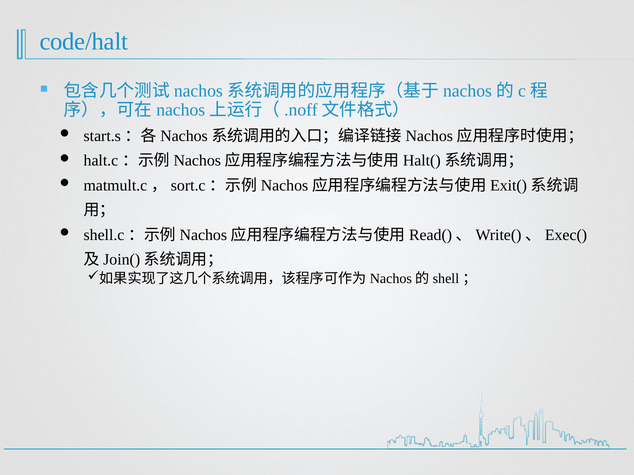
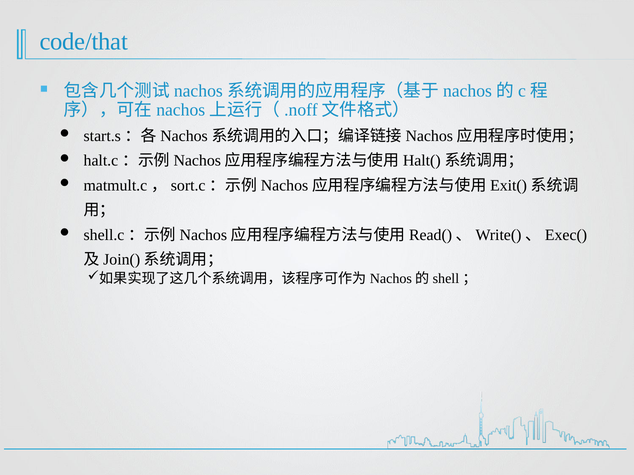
code/halt: code/halt -> code/that (84, 42)
